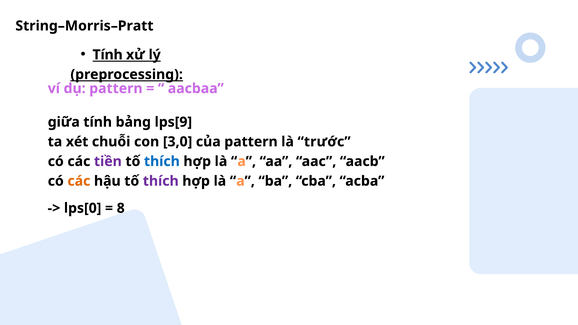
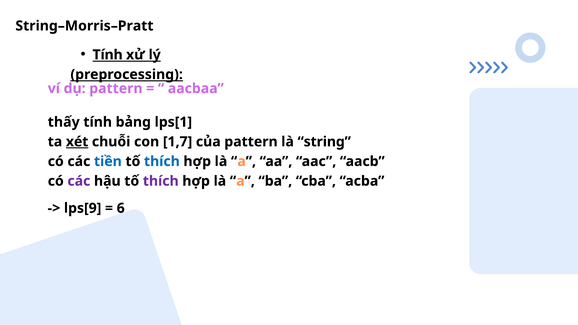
giữa: giữa -> thấy (64, 122)
lps[9: lps[9 -> lps[1 (173, 122)
xét underline: none -> present (77, 142)
3,0: 3,0 -> 1,7 (178, 142)
trước: trước -> string (324, 142)
tiền colour: purple -> blue (108, 161)
các colour: orange -> purple (79, 181)
lps[0: lps[0 -> lps[9 (83, 208)
8: 8 -> 6 (121, 208)
